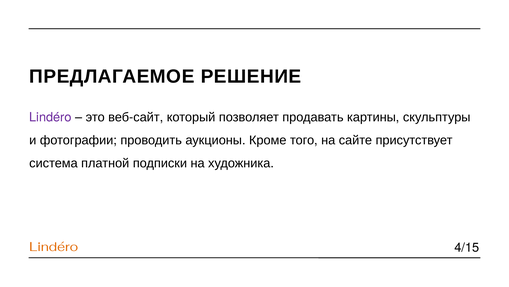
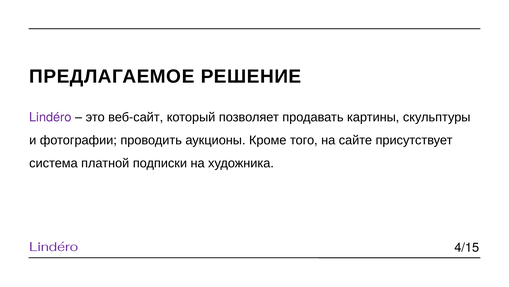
Lindéro colour: orange -> purple (54, 246)
